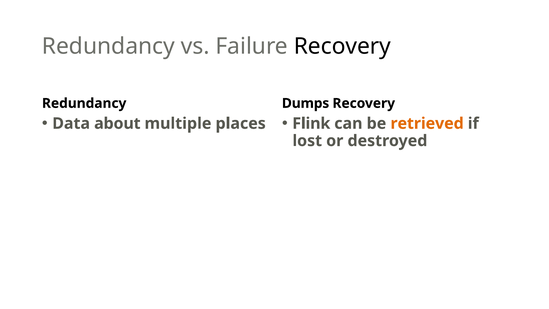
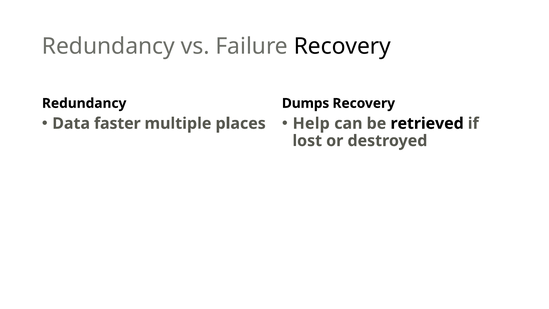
about: about -> faster (117, 123)
Flink: Flink -> Help (311, 123)
retrieved colour: orange -> black (427, 123)
